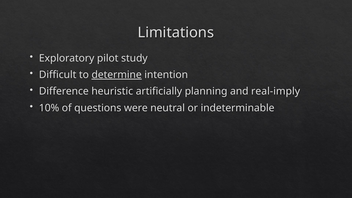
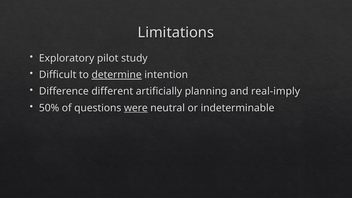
heuristic: heuristic -> different (112, 91)
10%: 10% -> 50% (49, 108)
were underline: none -> present (136, 108)
